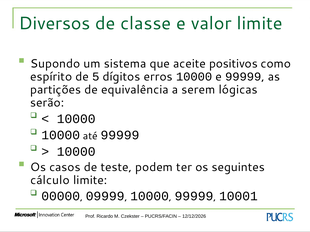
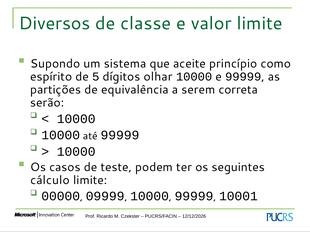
positivos: positivos -> princípio (233, 64)
erros: erros -> olhar (158, 77)
lógicas: lógicas -> correta (238, 90)
